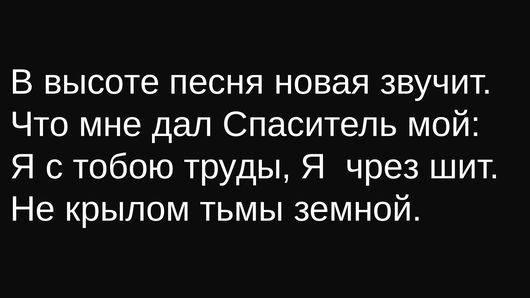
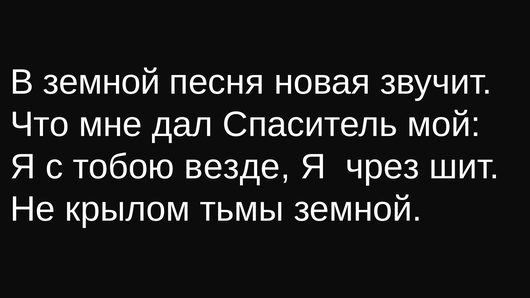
В высоте: высоте -> земной (102, 82)
труды: труды -> везде (237, 167)
